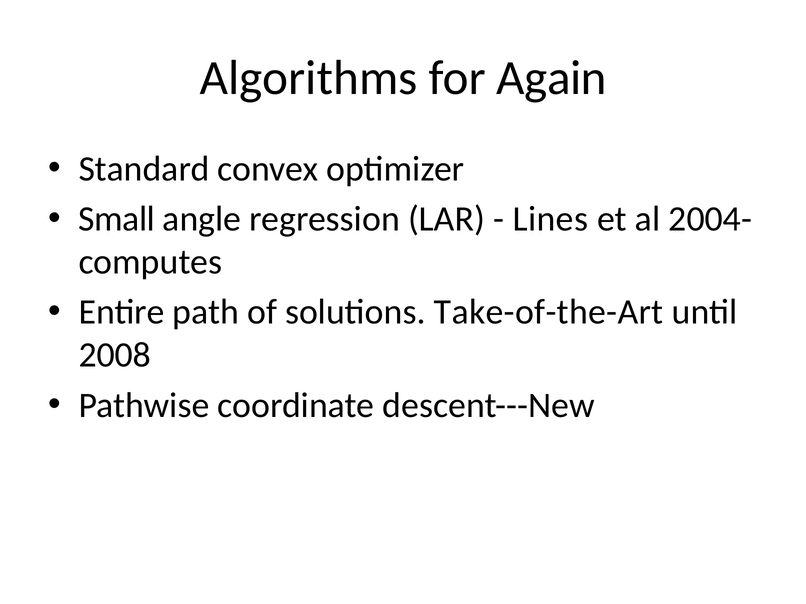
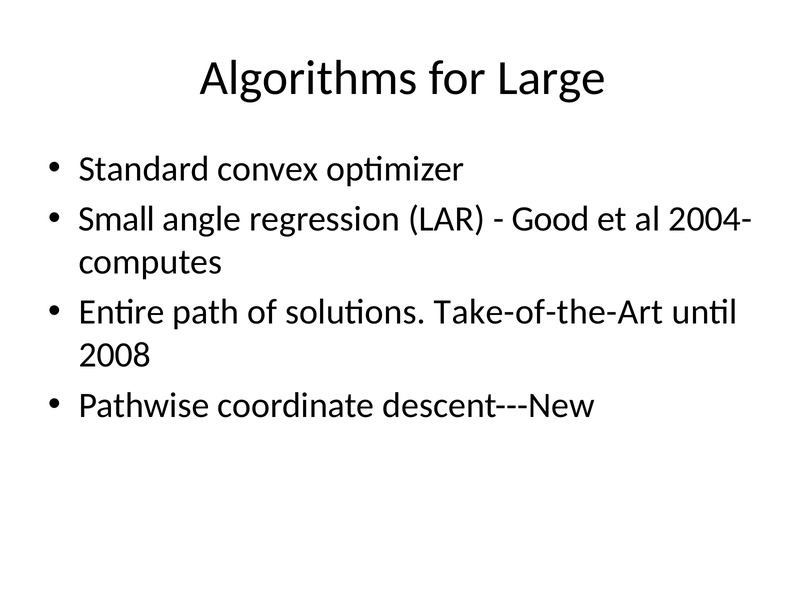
Again: Again -> Large (551, 78)
Lines: Lines -> Good (551, 219)
